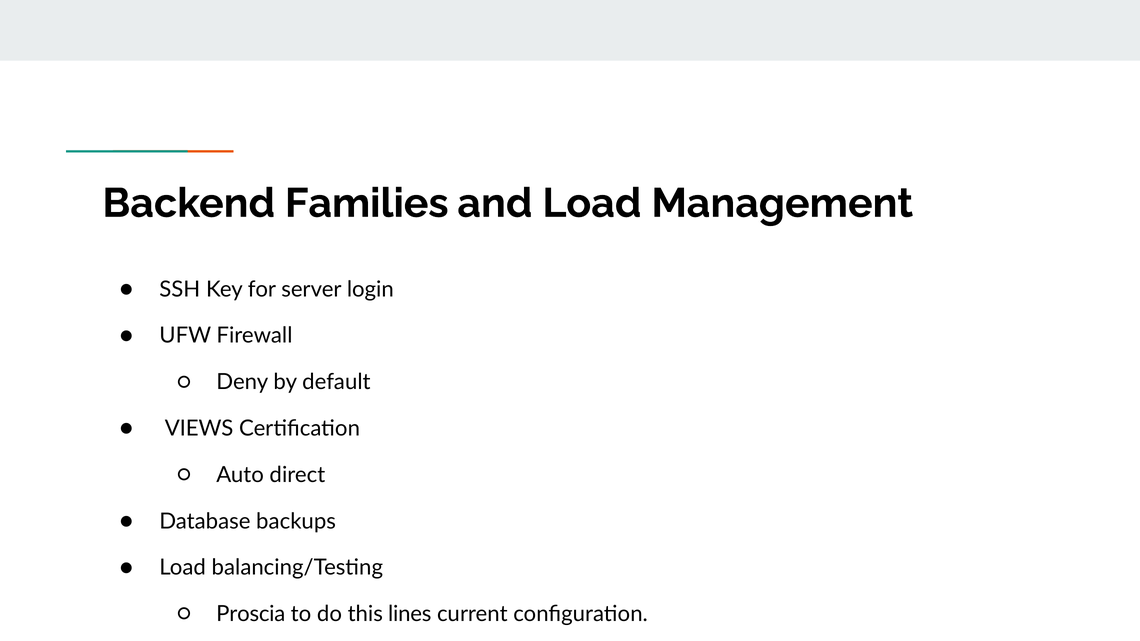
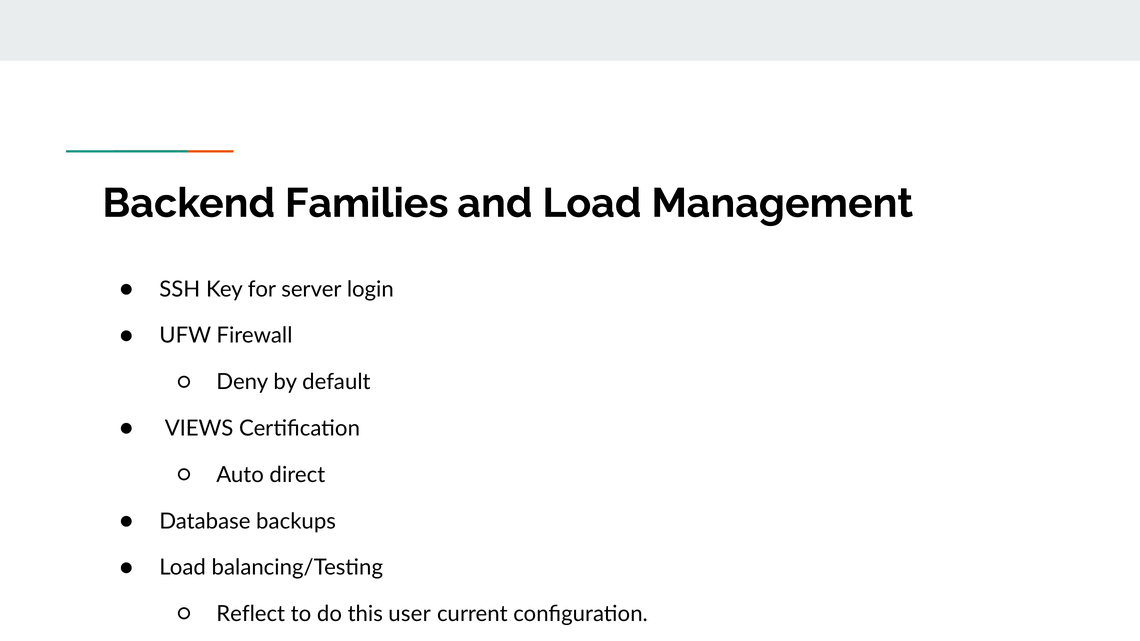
Proscia: Proscia -> Reflect (251, 614)
lines: lines -> user (410, 614)
